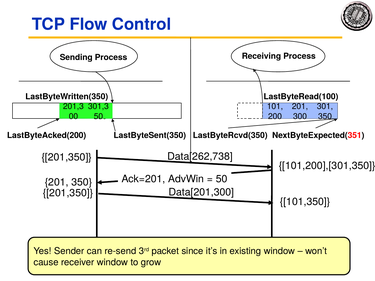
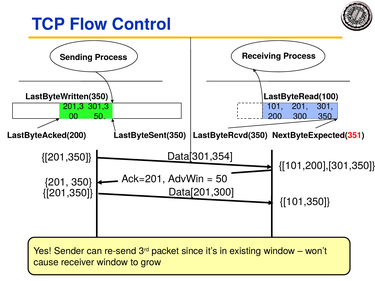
Data[262,738: Data[262,738 -> Data[301,354 (200, 156)
